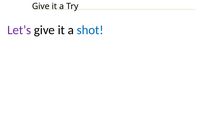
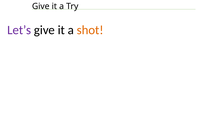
shot colour: blue -> orange (90, 30)
